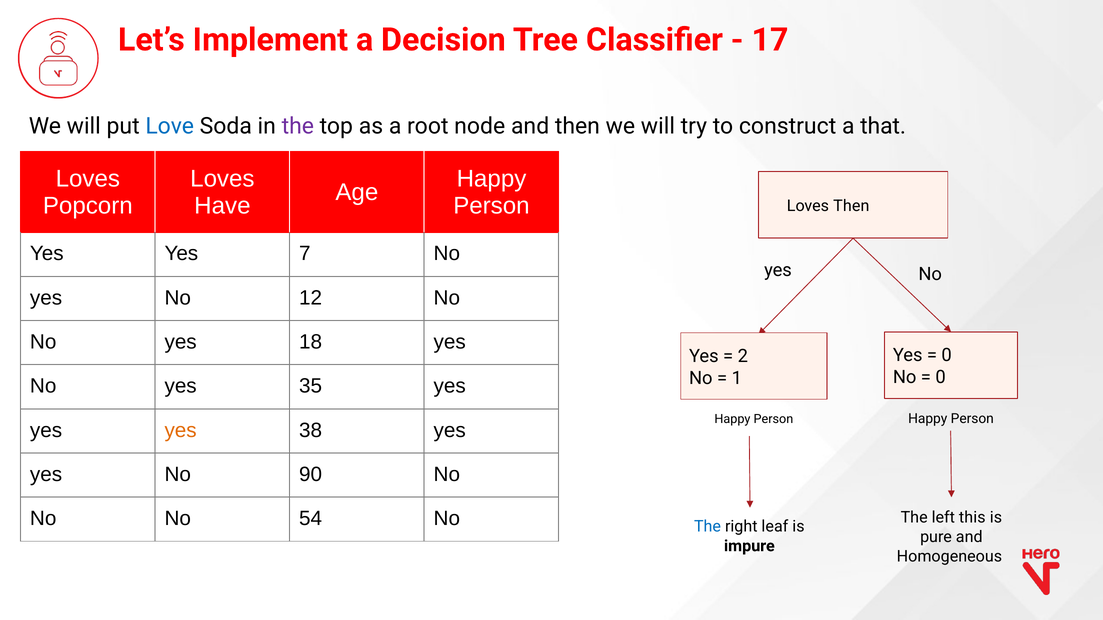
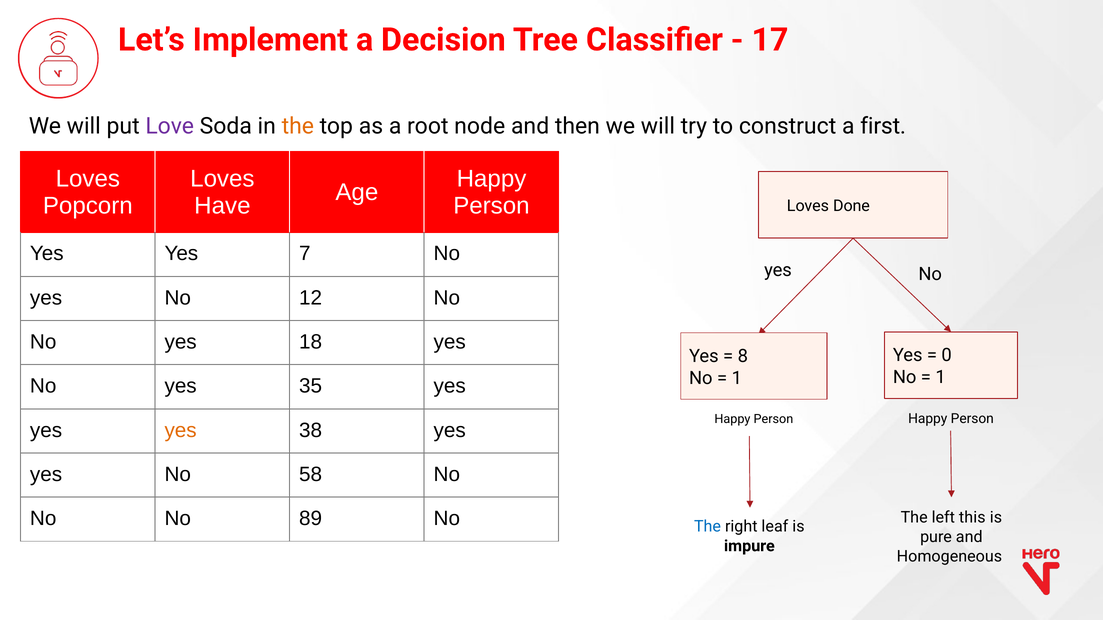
Love colour: blue -> purple (170, 126)
the colour: purple -> orange (298, 126)
that: that -> first (883, 126)
Loves Then: Then -> Done (851, 206)
2: 2 -> 8 (743, 356)
0: 0 -> 1 (941, 378)
90: 90 -> 58 (311, 475)
54: 54 -> 89 (311, 519)
